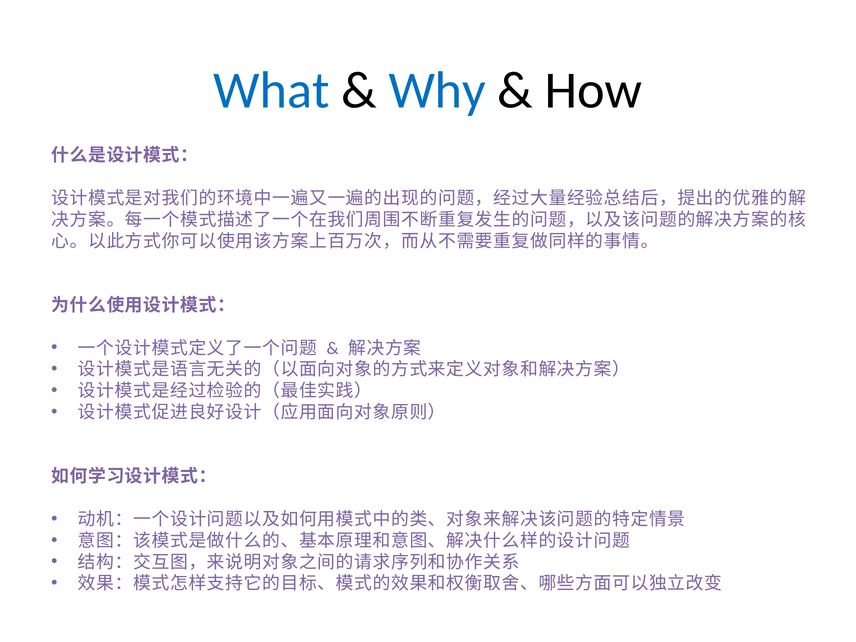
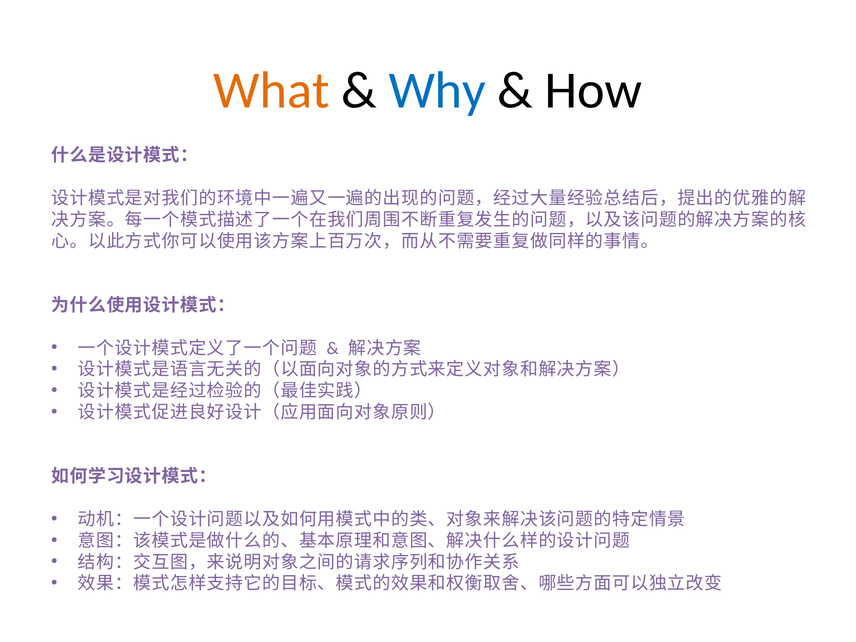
What colour: blue -> orange (271, 90)
